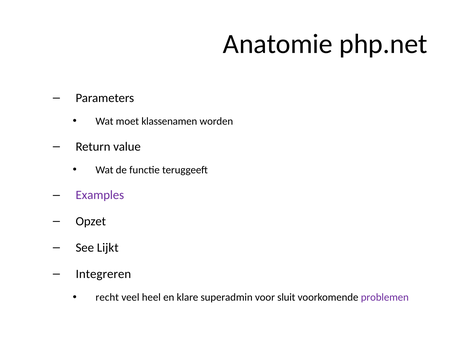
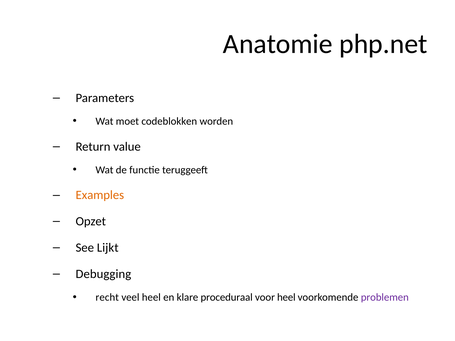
klassenamen: klassenamen -> codeblokken (169, 121)
Examples colour: purple -> orange (100, 195)
Integreren: Integreren -> Debugging (103, 274)
superadmin: superadmin -> proceduraal (227, 298)
voor sluit: sluit -> heel (286, 298)
